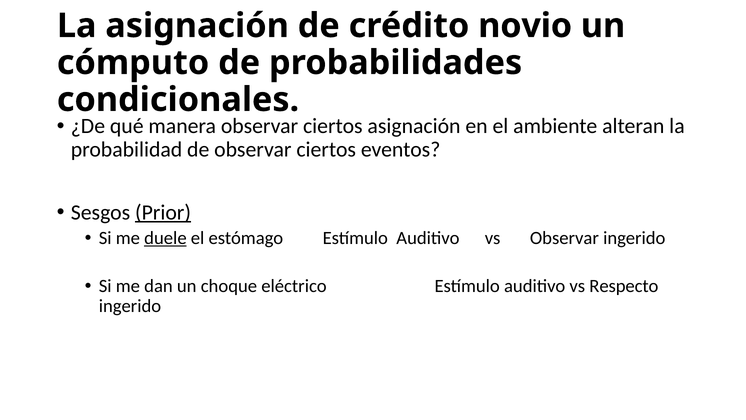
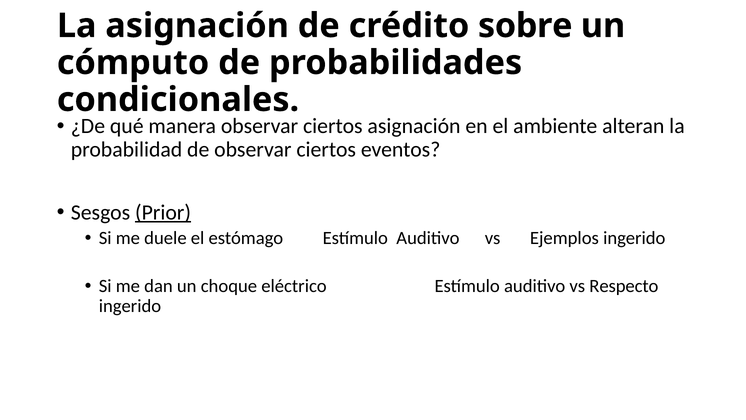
novio: novio -> sobre (525, 26)
duele underline: present -> none (165, 238)
vs Observar: Observar -> Ejemplos (564, 238)
